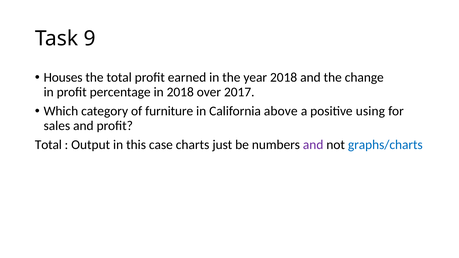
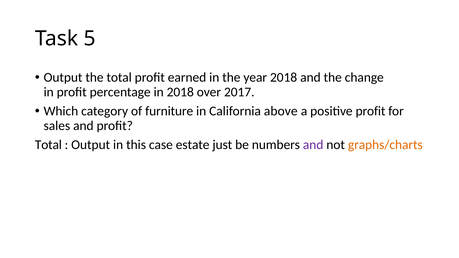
9: 9 -> 5 (90, 39)
Houses: Houses -> Output (63, 78)
positive using: using -> profit (371, 111)
charts: charts -> estate (193, 145)
graphs/charts colour: blue -> orange (385, 145)
